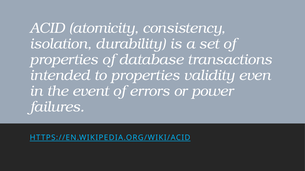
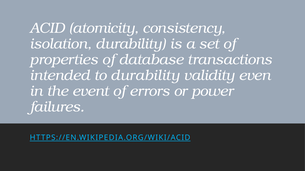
to properties: properties -> durability (145, 75)
